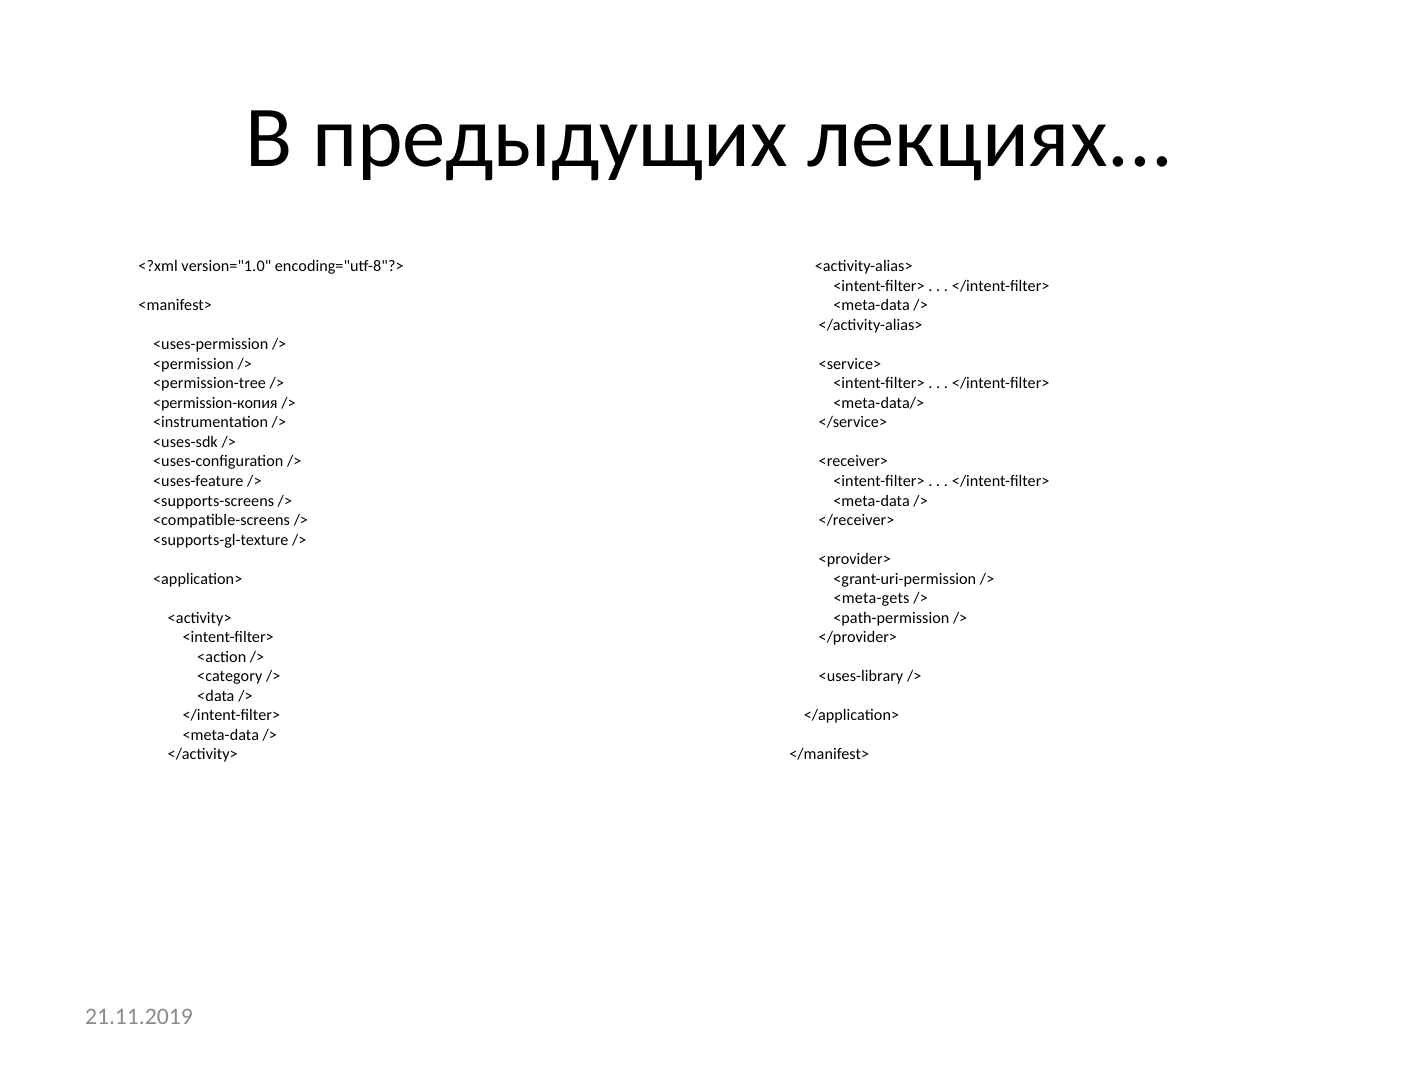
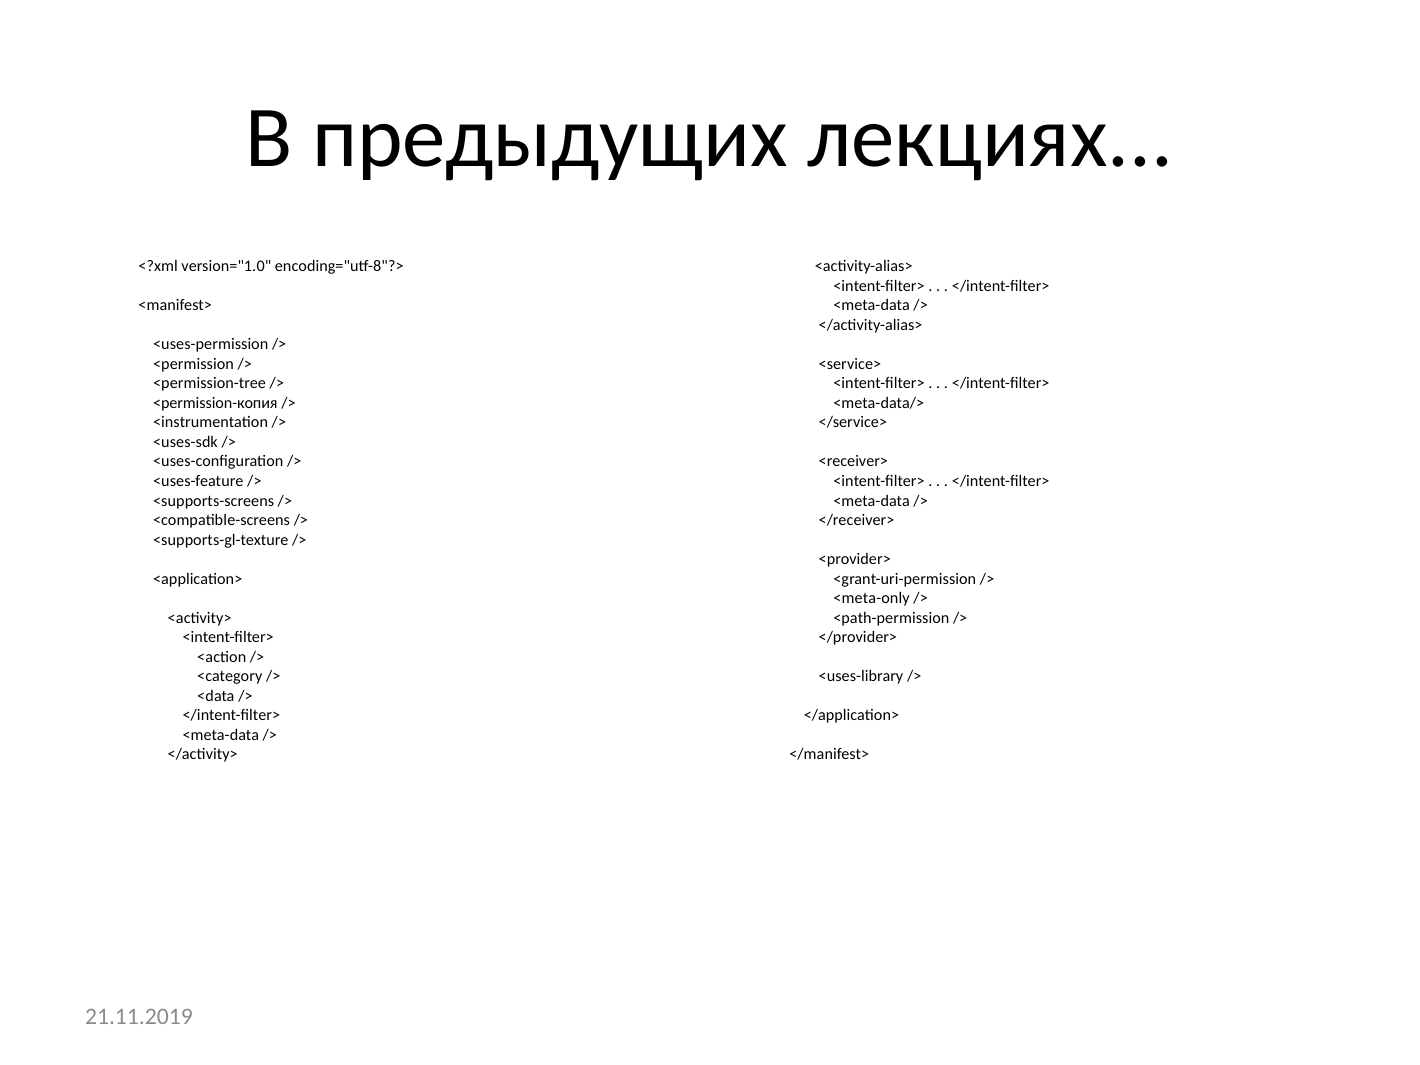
<meta-gets: <meta-gets -> <meta-only (872, 598)
